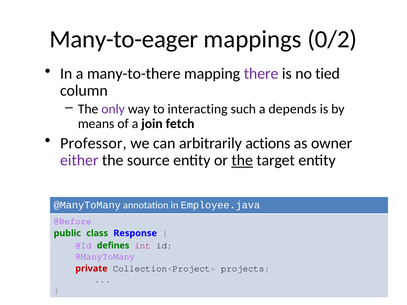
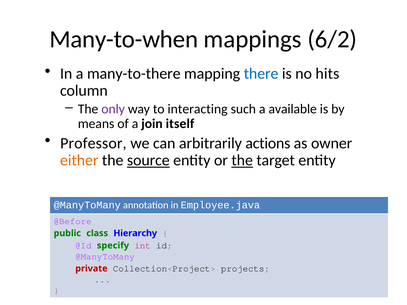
Many-to-eager: Many-to-eager -> Many-to-when (124, 39)
0/2: 0/2 -> 6/2 (332, 39)
there colour: purple -> blue (261, 74)
tied: tied -> hits (327, 74)
depends: depends -> available (293, 109)
fetch: fetch -> itself (180, 124)
either colour: purple -> orange (79, 160)
source underline: none -> present (148, 160)
Response: Response -> Hierarchy (135, 233)
defines: defines -> specify (113, 246)
